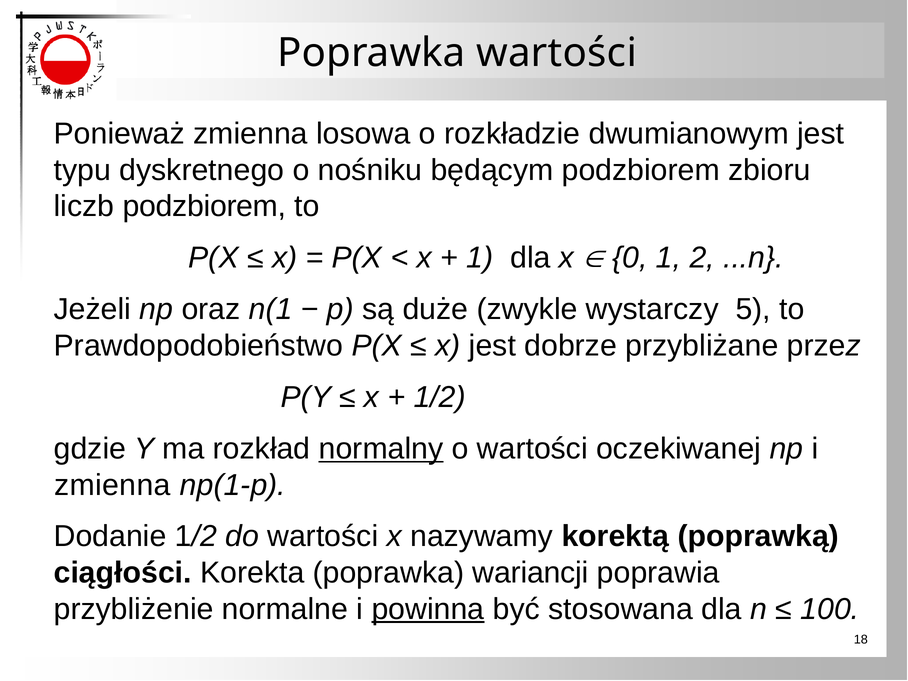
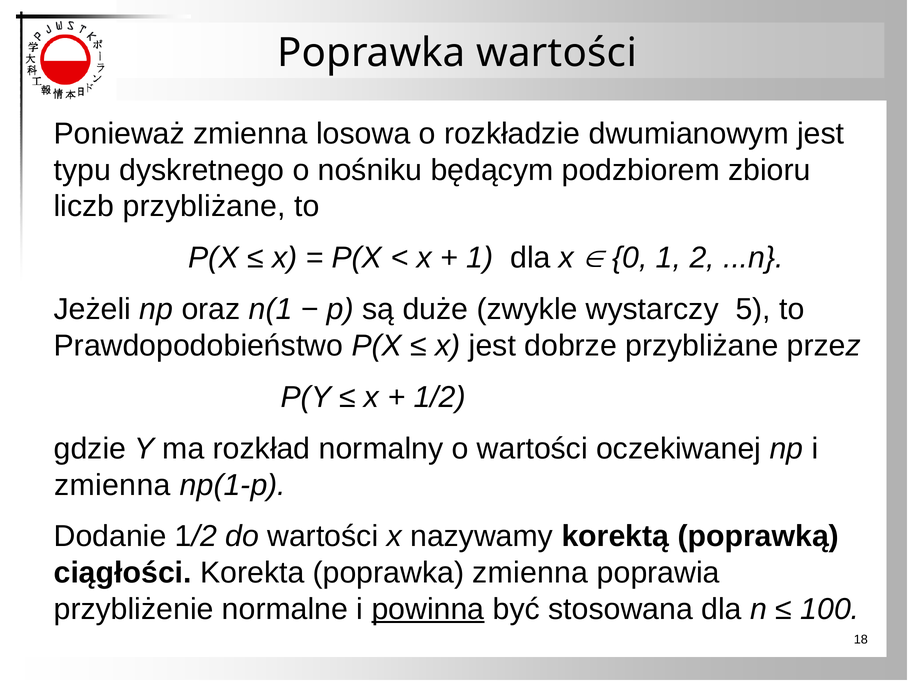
liczb podzbiorem: podzbiorem -> przybliżane (204, 206)
normalny underline: present -> none (381, 449)
poprawka wariancji: wariancji -> zmienna (530, 573)
